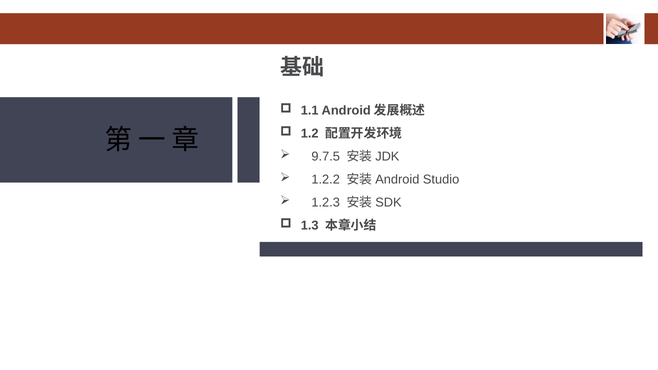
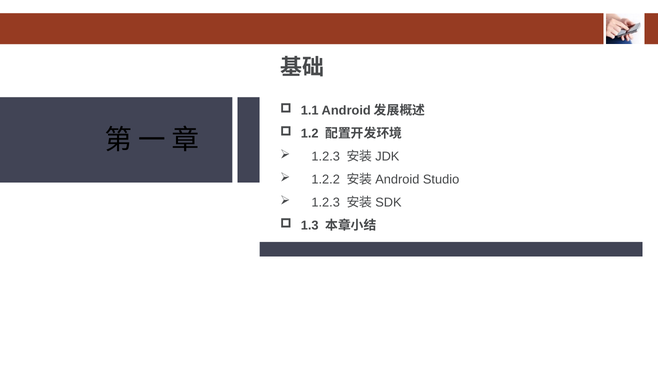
9.7.5: 9.7.5 -> 1.2.3 (326, 157)
